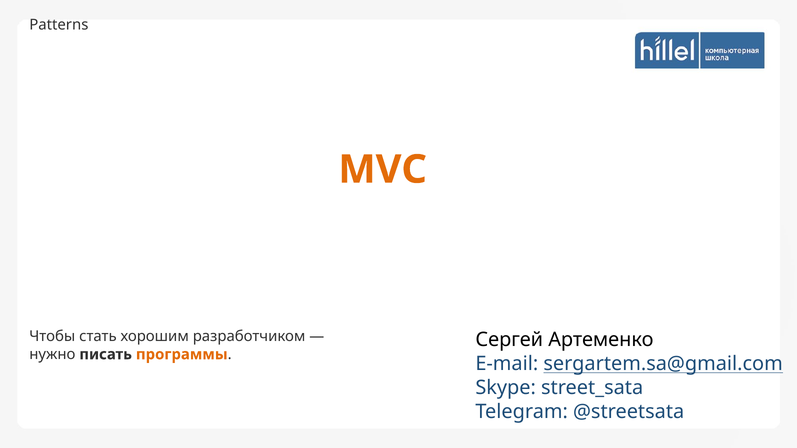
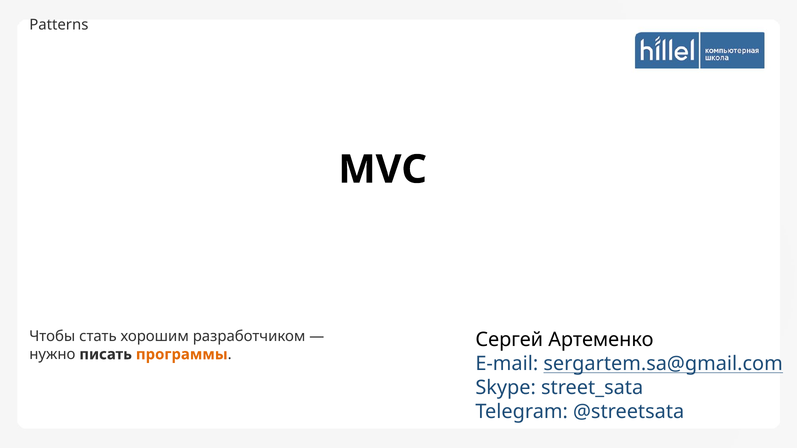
MVC colour: orange -> black (383, 170)
